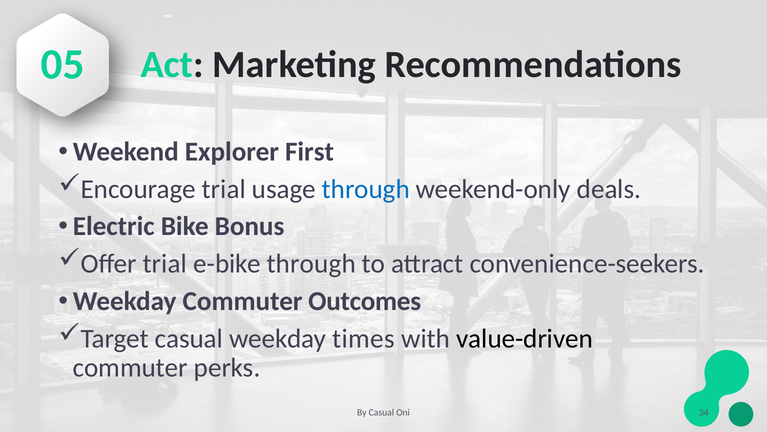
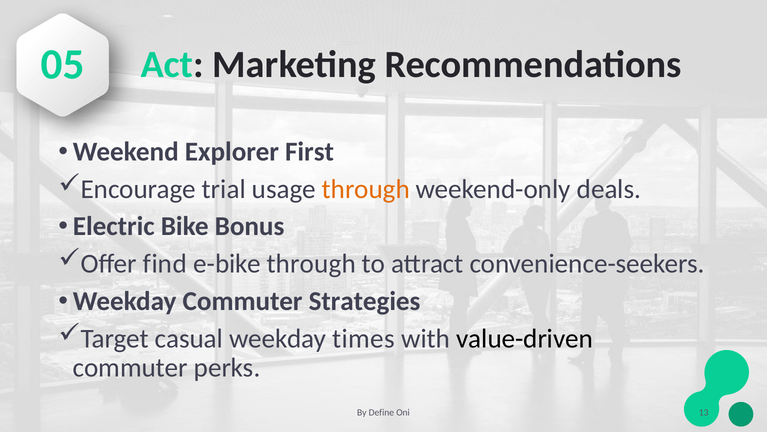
through colour: blue -> orange (366, 189)
Offer trial: trial -> find (165, 264)
Outcomes: Outcomes -> Strategies (365, 301)
By Casual: Casual -> Define (381, 412)
34: 34 -> 13 (704, 412)
